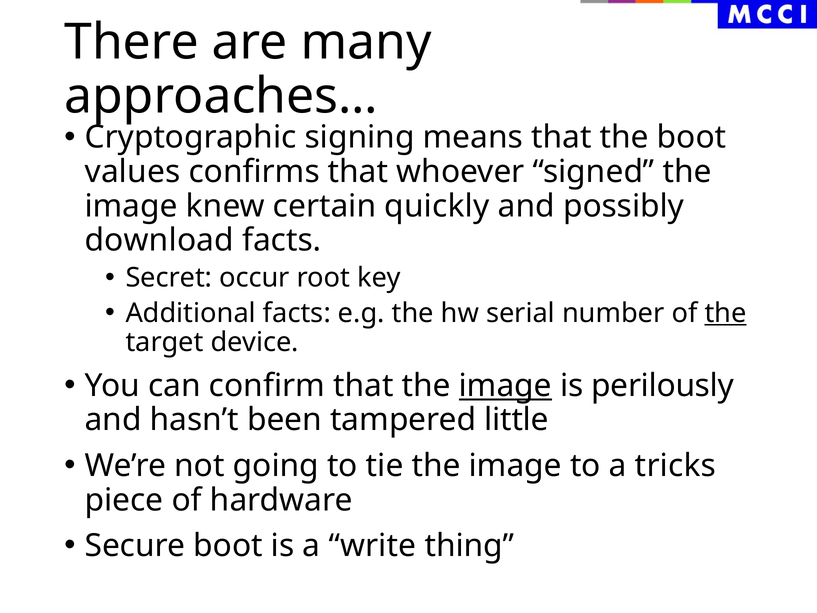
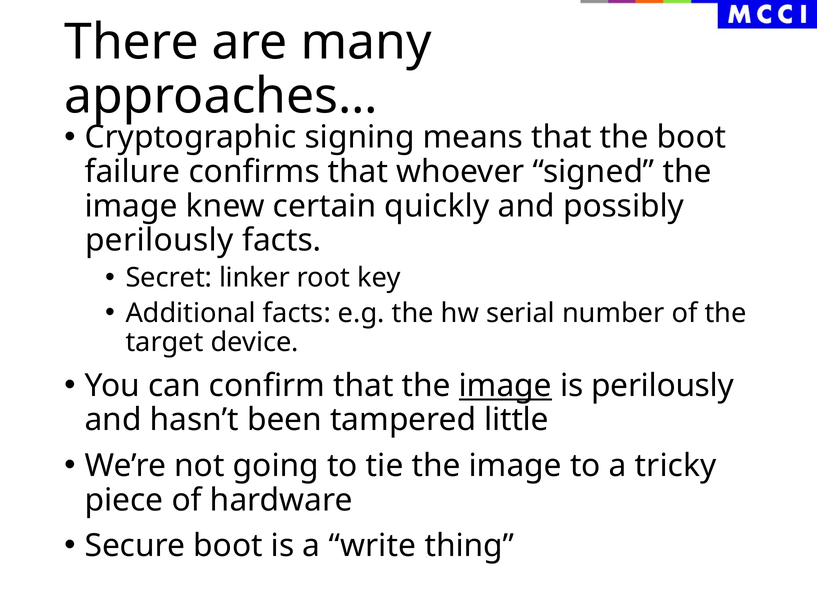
values: values -> failure (133, 172)
download: download -> perilously (159, 240)
occur: occur -> linker (254, 278)
the underline: present -> none (726, 313)
tricks: tricks -> tricky (676, 465)
